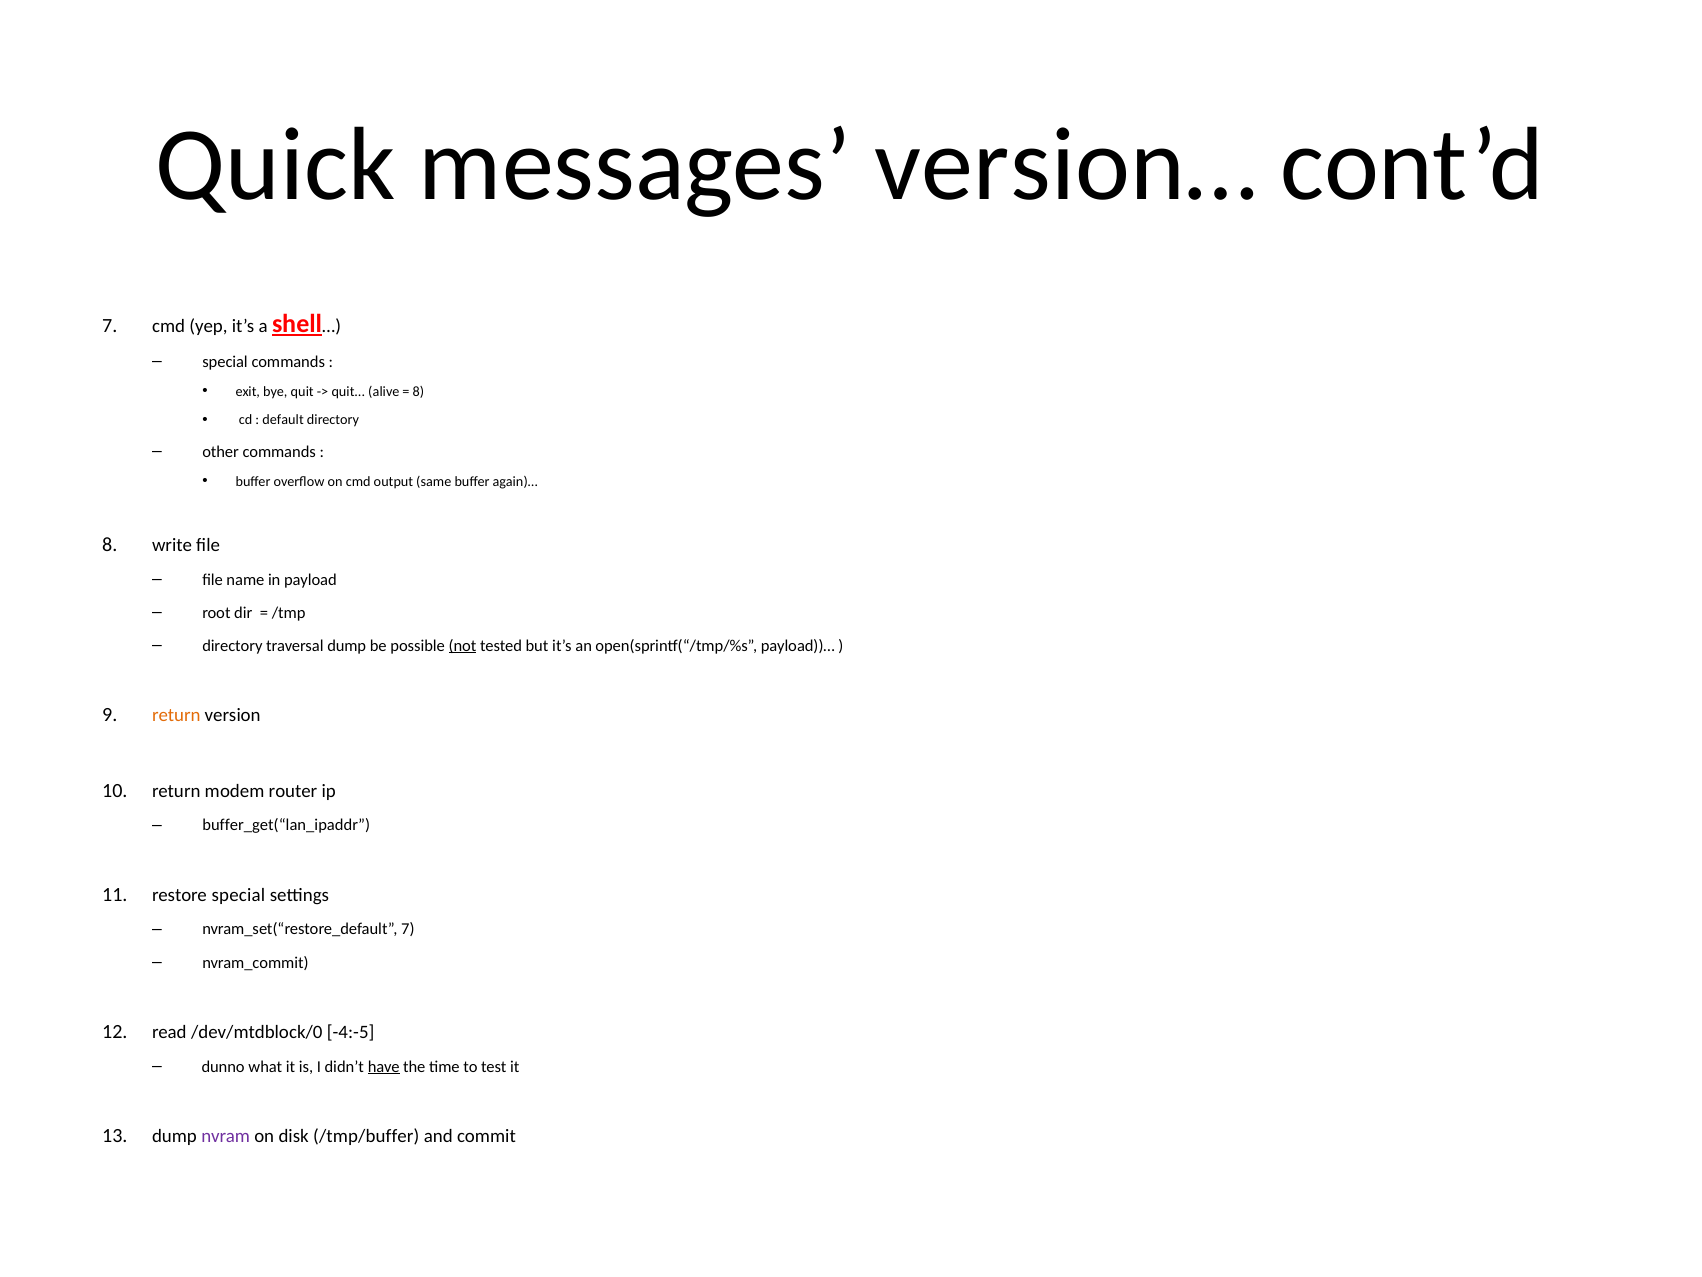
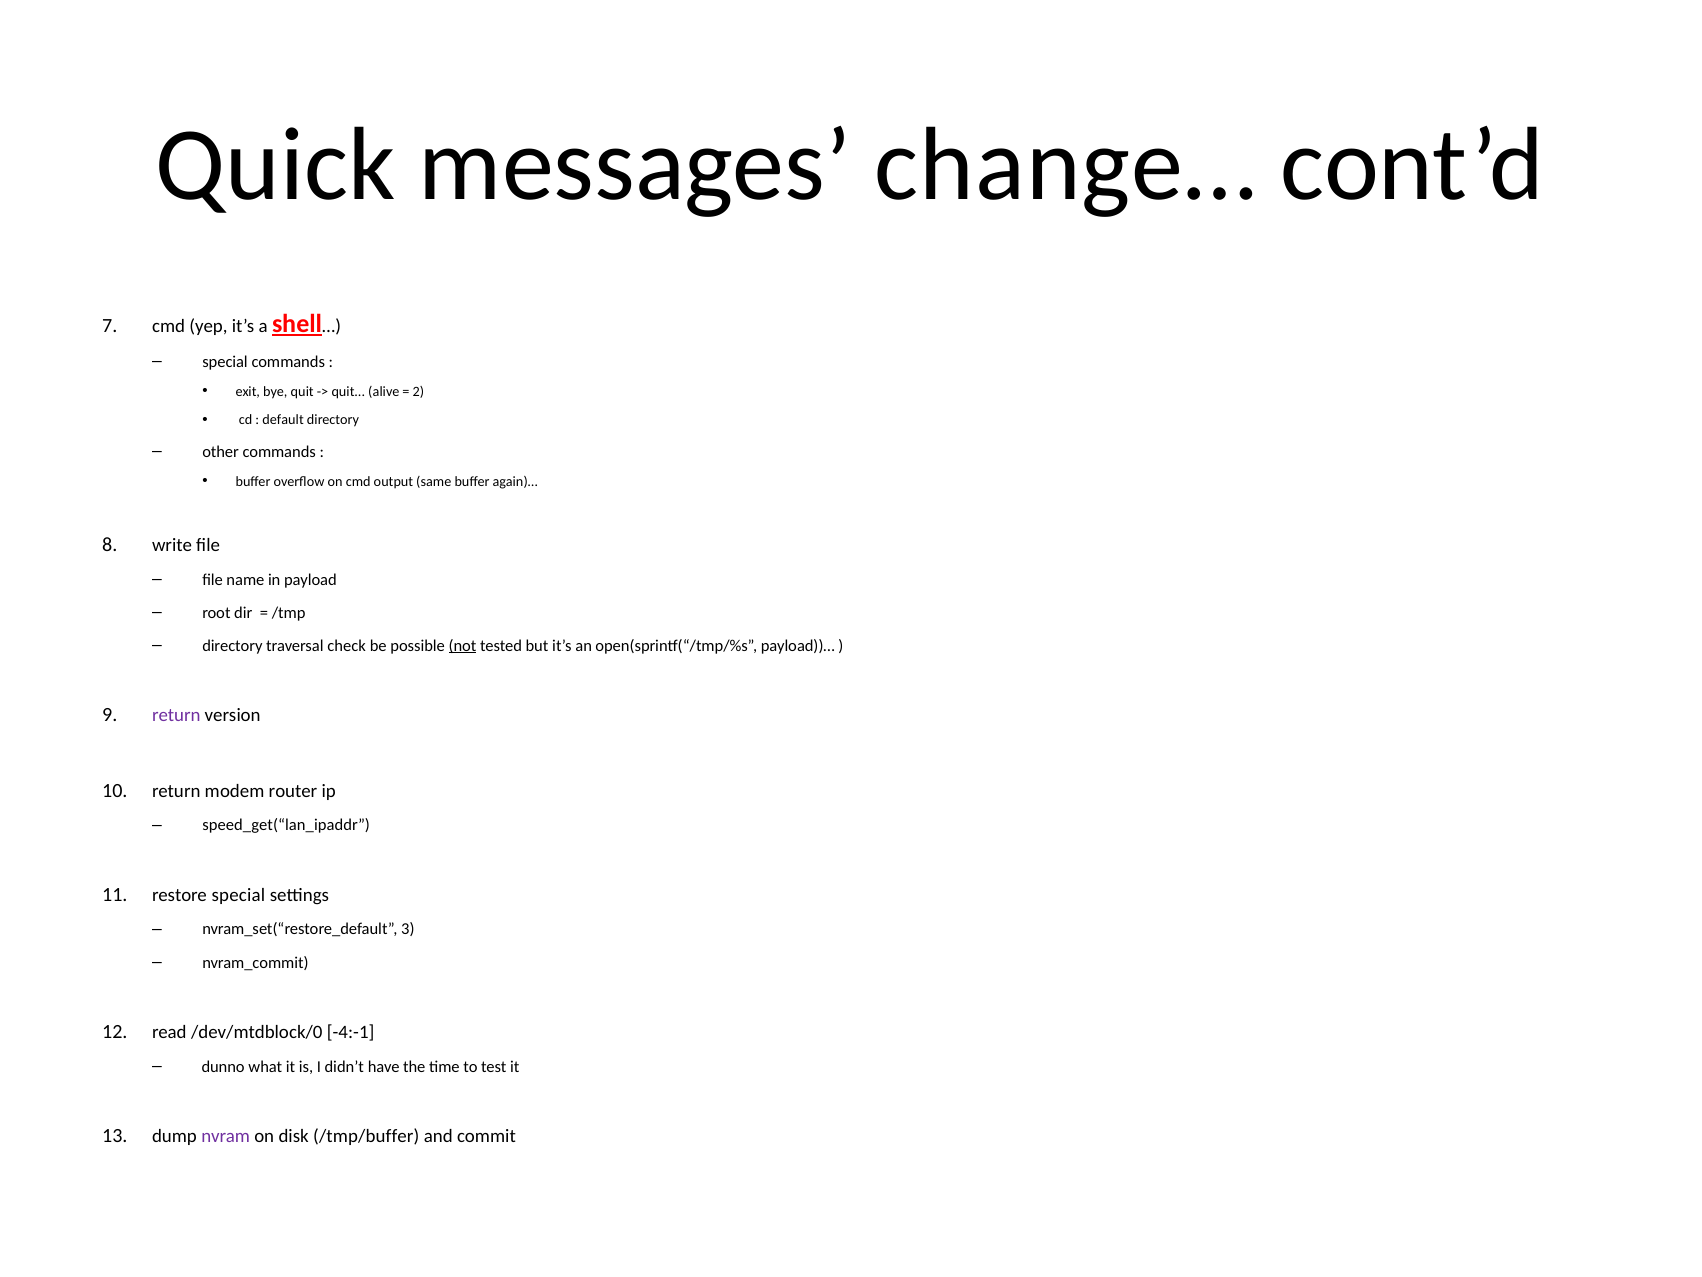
version…: version… -> change… (1066, 165)
8: 8 -> 2 (418, 392)
traversal dump: dump -> check (347, 646)
return colour: orange -> purple (176, 715)
buffer_get(“lan_ipaddr: buffer_get(“lan_ipaddr -> speed_get(“lan_ipaddr (286, 825)
nvram_set(“restore_default 7: 7 -> 3 (408, 929)
-4:-5: -4:-5 -> -4:-1 (351, 1032)
have underline: present -> none (384, 1066)
